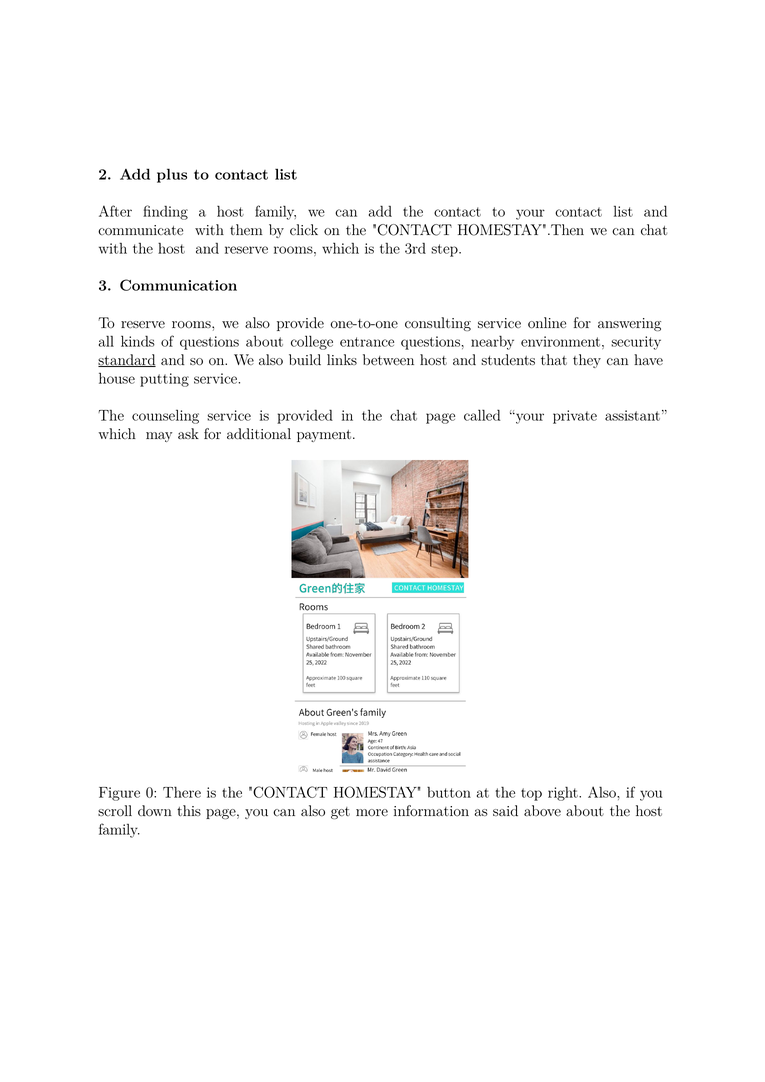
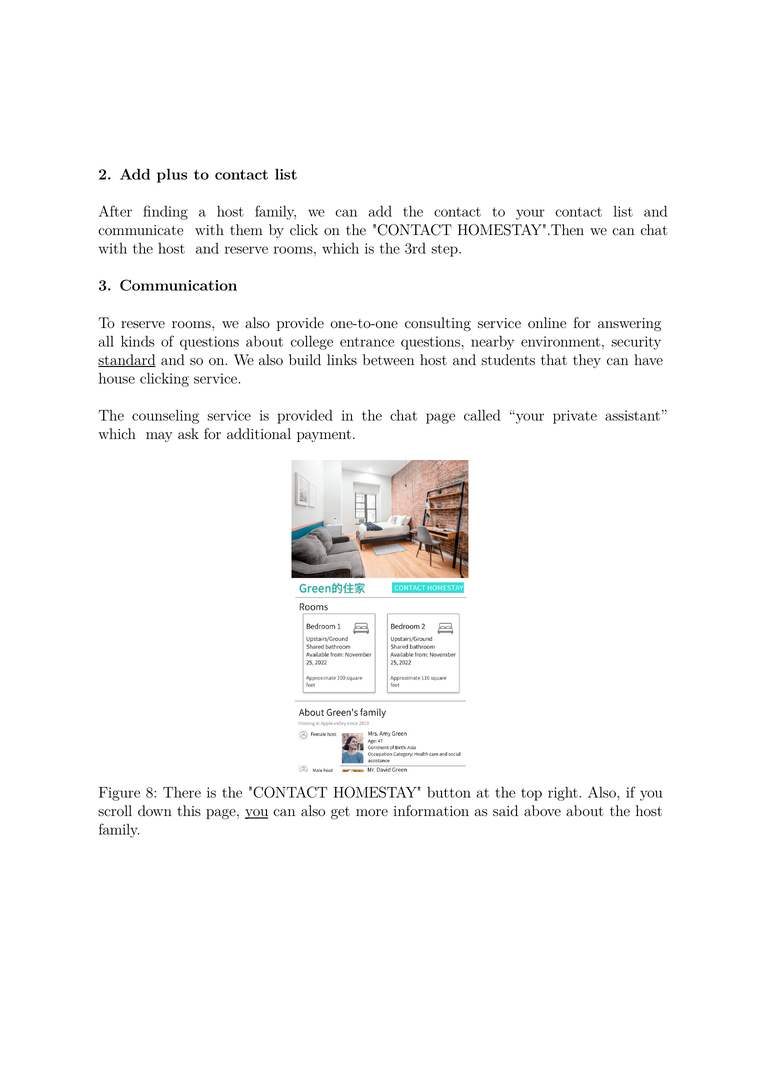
putting: putting -> clicking (164, 379)
0: 0 -> 8 (152, 793)
you underline: none -> present (257, 812)
